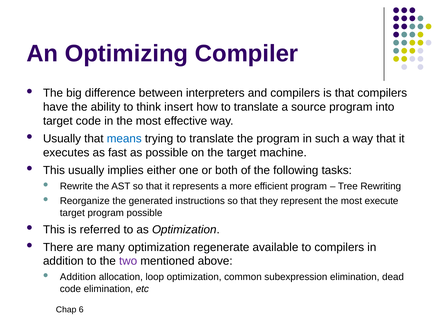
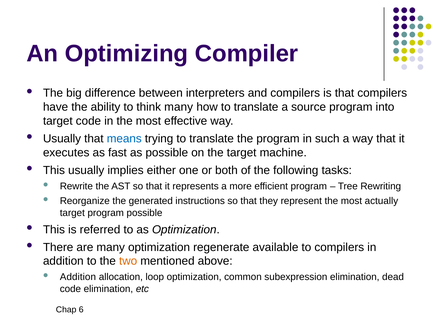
think insert: insert -> many (179, 107)
execute: execute -> actually (381, 201)
two colour: purple -> orange (128, 261)
